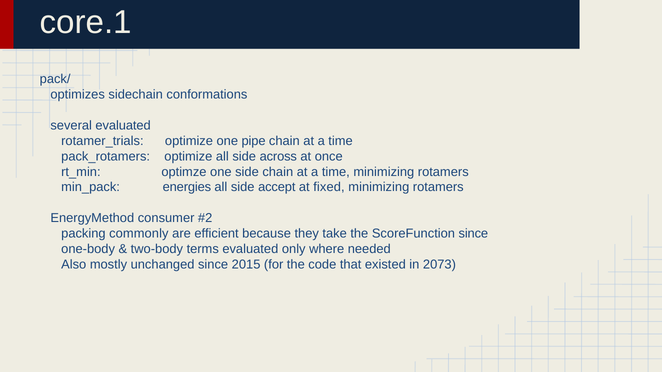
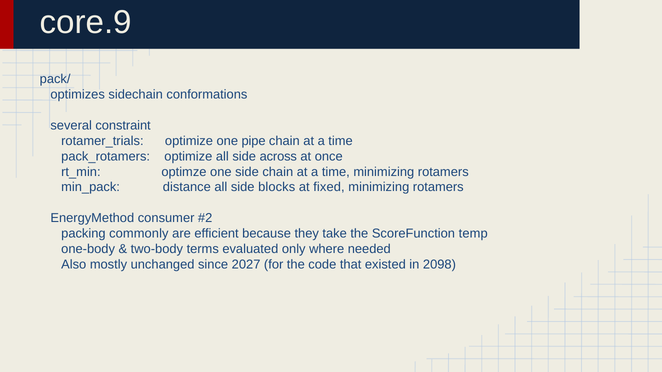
core.1: core.1 -> core.9 (86, 22)
several evaluated: evaluated -> constraint (123, 126)
energies: energies -> distance (187, 187)
accept: accept -> blocks (277, 187)
ScoreFunction since: since -> temp (473, 234)
2015: 2015 -> 2027 (246, 265)
2073: 2073 -> 2098 (439, 265)
